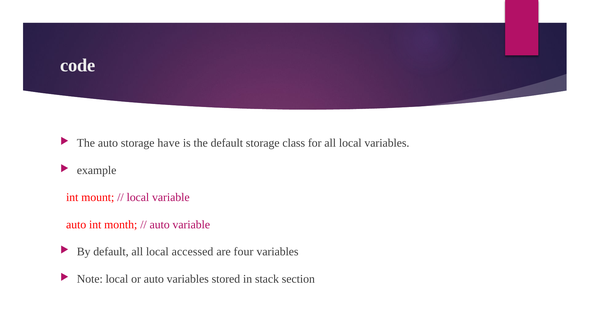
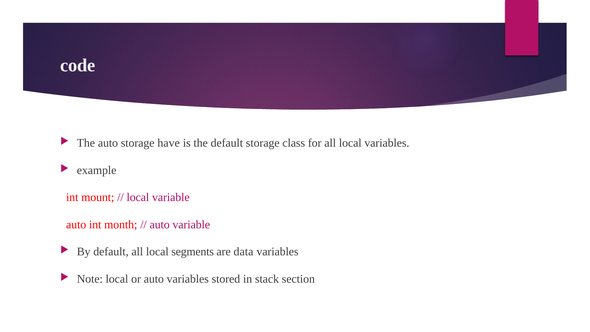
accessed: accessed -> segments (193, 252)
four: four -> data (244, 252)
